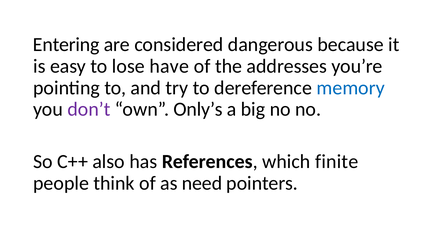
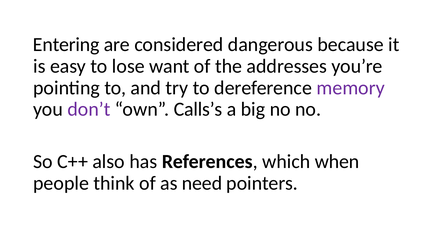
have: have -> want (169, 66)
memory colour: blue -> purple (351, 88)
Only’s: Only’s -> Calls’s (198, 109)
finite: finite -> when (337, 161)
